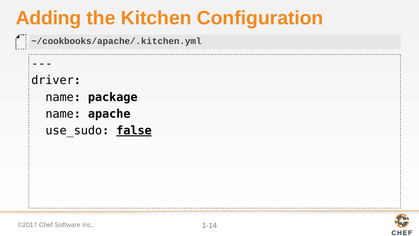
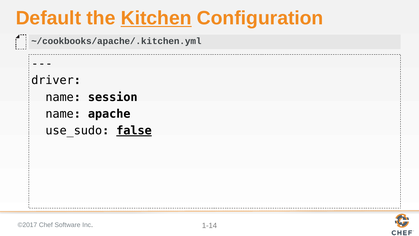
Adding: Adding -> Default (48, 18)
Kitchen underline: none -> present (156, 18)
package: package -> session (113, 97)
